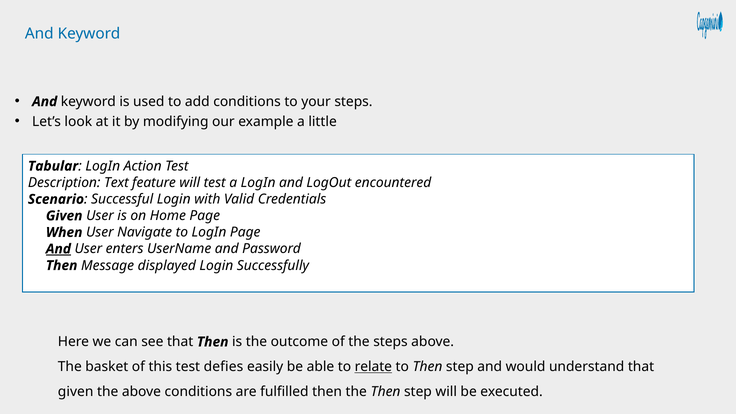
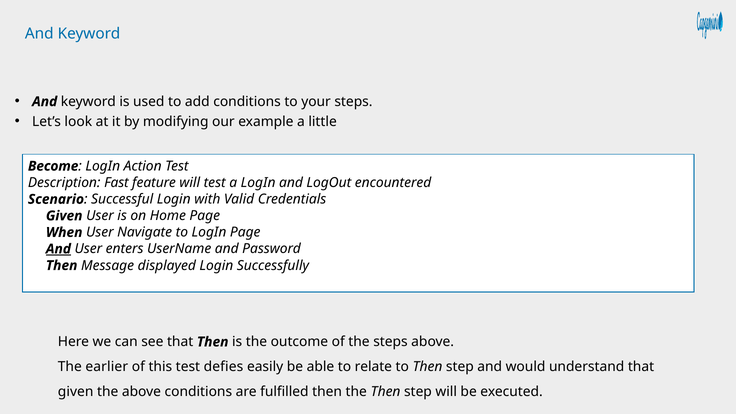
Tabular: Tabular -> Become (53, 166)
Text: Text -> Fast (116, 183)
basket: basket -> earlier (107, 367)
relate underline: present -> none (373, 367)
